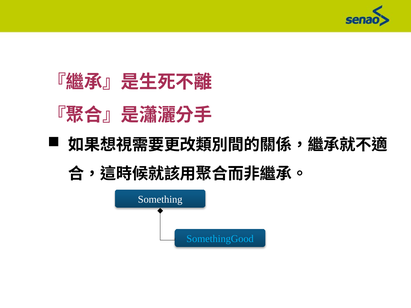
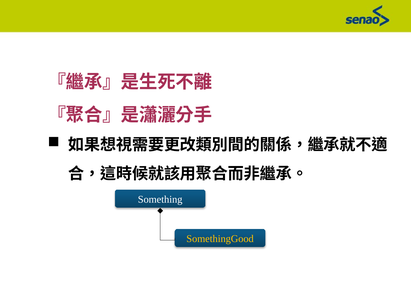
SomethingGood colour: light blue -> yellow (220, 239)
